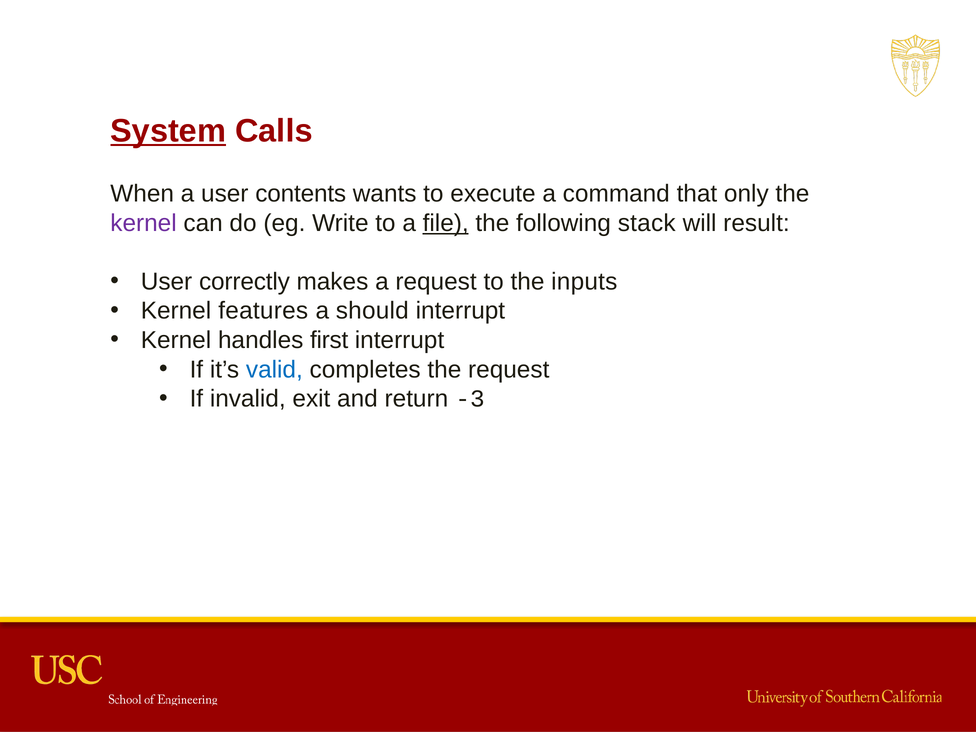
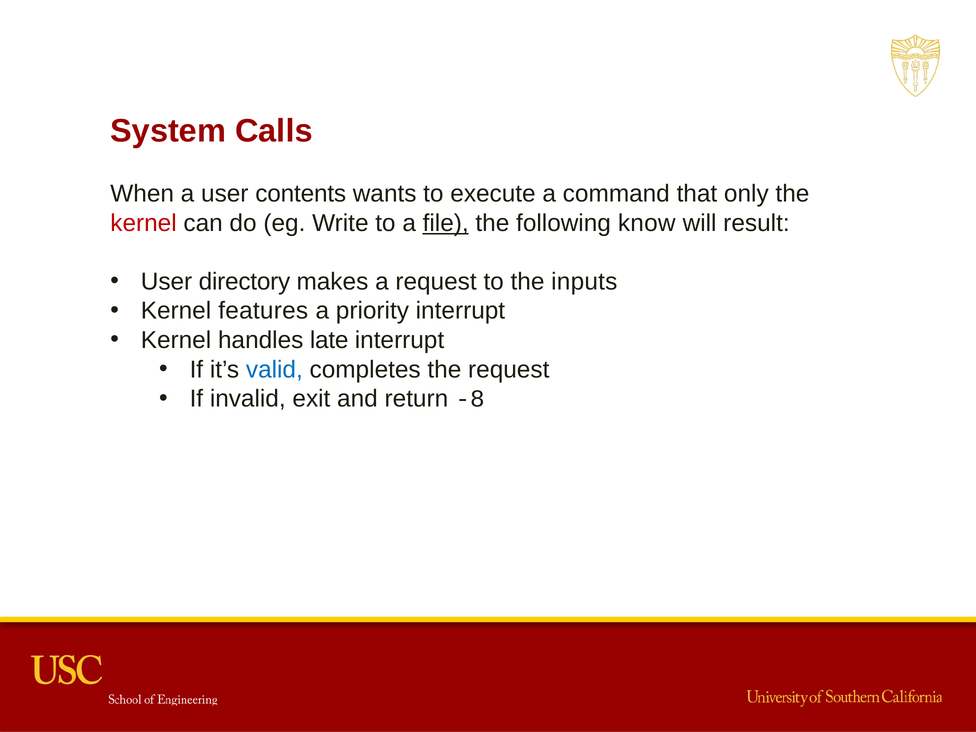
System underline: present -> none (168, 131)
kernel colour: purple -> red (144, 223)
stack: stack -> know (647, 223)
correctly: correctly -> directory (244, 282)
should: should -> priority (372, 311)
first: first -> late (329, 340)
-3: -3 -> -8 (470, 399)
